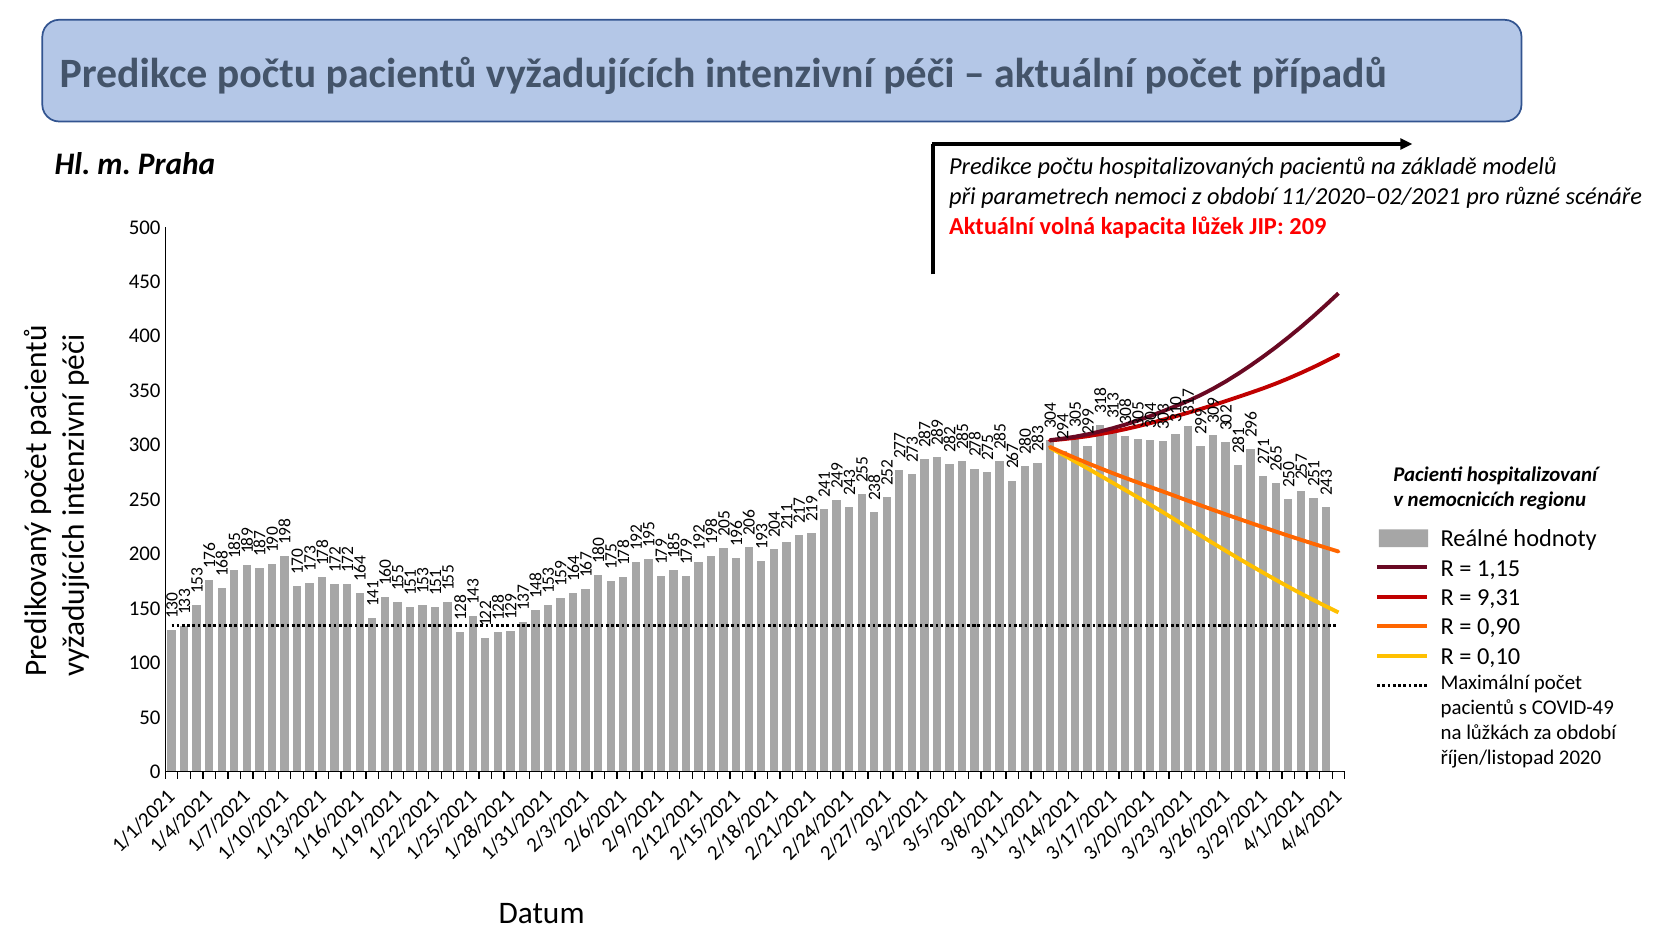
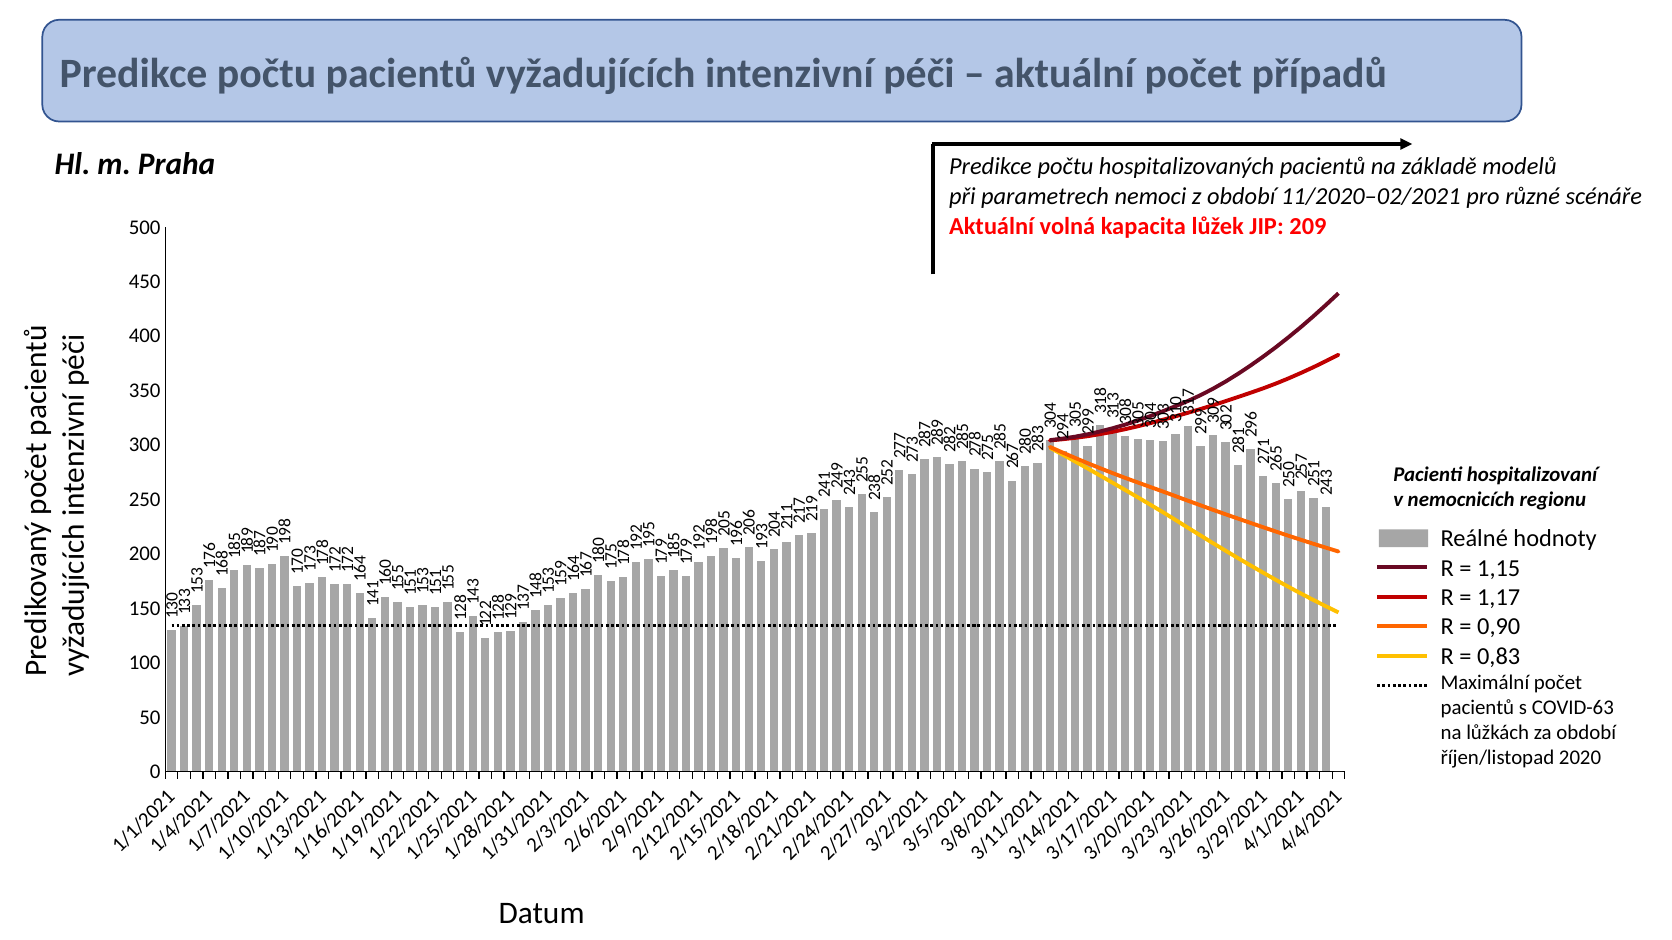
9,31: 9,31 -> 1,17 (1499, 598)
0,10: 0,10 -> 0,83 (1499, 656)
COVID-49: COVID-49 -> COVID-63 (1573, 708)
